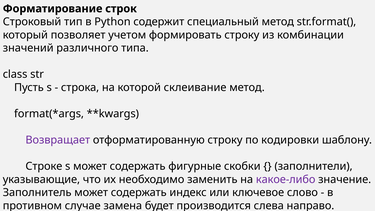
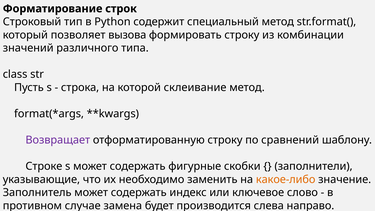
учетом: учетом -> вызова (127, 35)
кодировки: кодировки -> сравнений (290, 140)
какое-либо colour: purple -> orange (286, 179)
